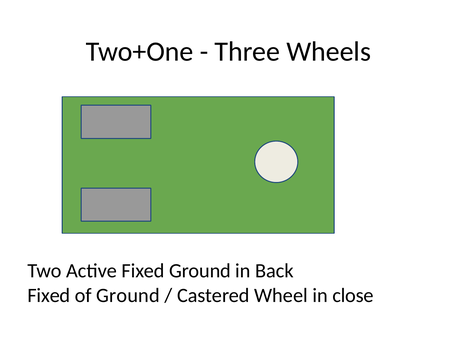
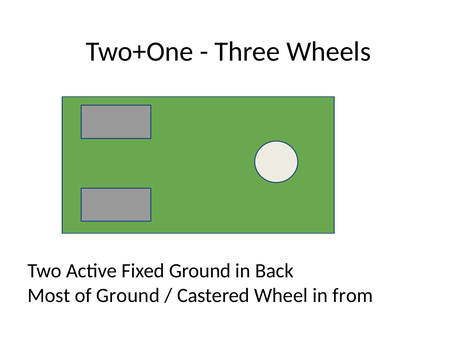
Fixed: Fixed -> Most (49, 295)
close: close -> from (353, 295)
